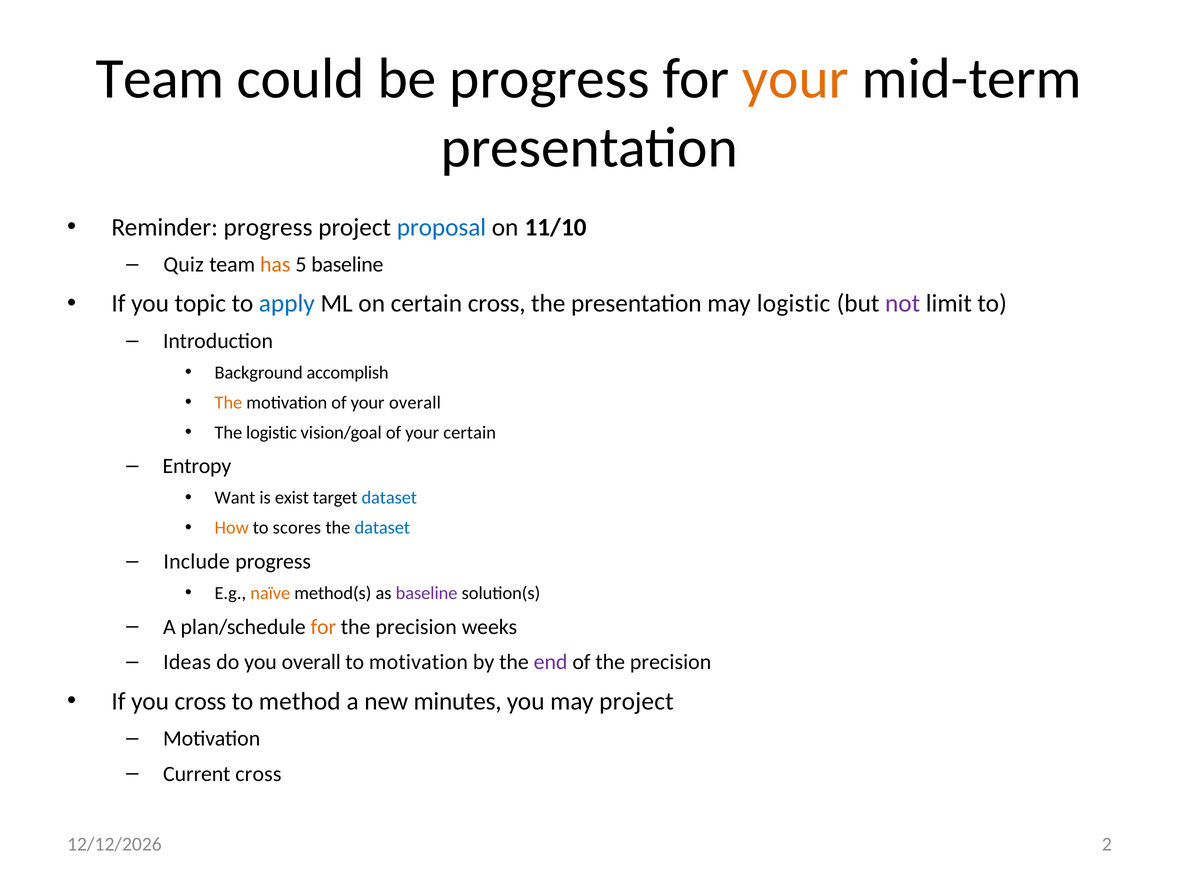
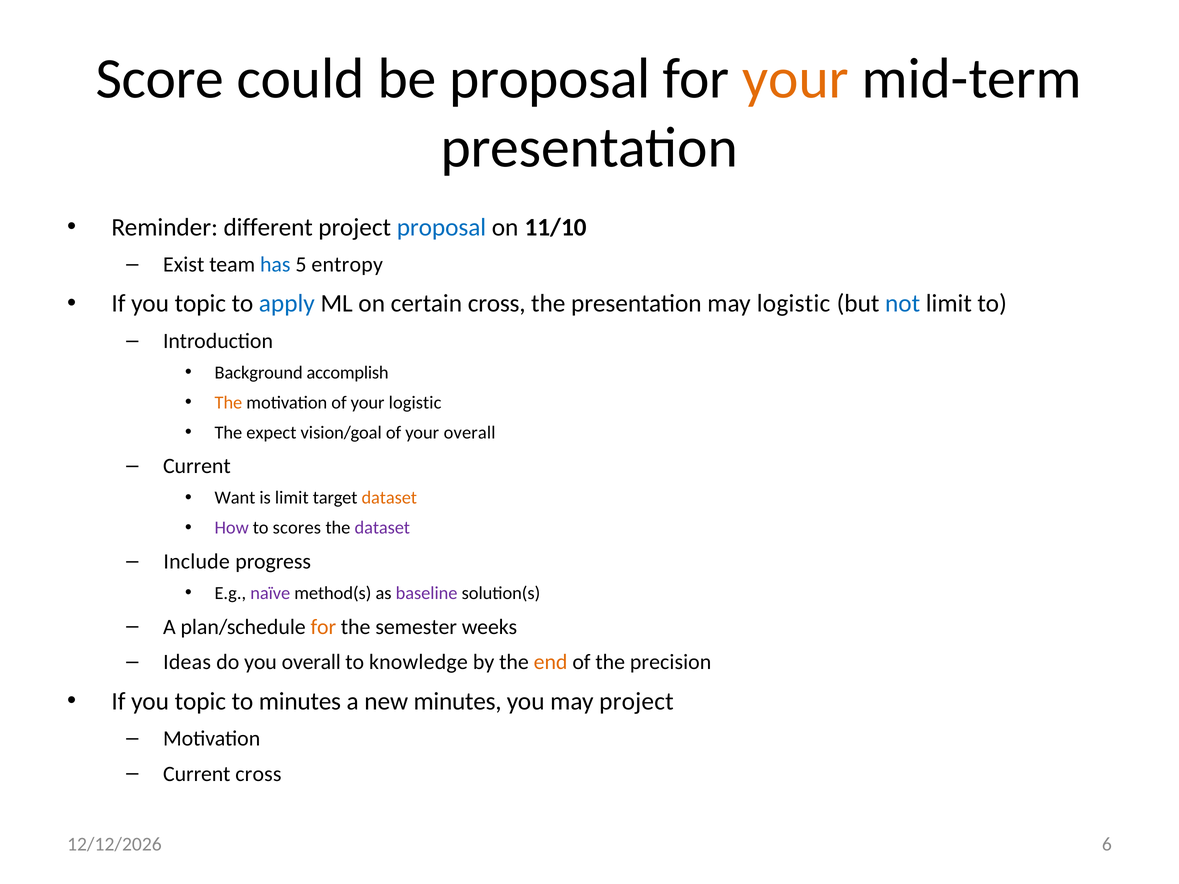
Team: Team -> Score (160, 79)
be progress: progress -> proposal (550, 79)
Reminder progress: progress -> different (268, 227)
Quiz: Quiz -> Exist (184, 265)
has colour: orange -> blue (275, 265)
5 baseline: baseline -> entropy (347, 265)
not colour: purple -> blue (903, 304)
your overall: overall -> logistic (415, 403)
The logistic: logistic -> expect (271, 433)
your certain: certain -> overall (470, 433)
Entropy: Entropy -> Current (197, 466)
is exist: exist -> limit (292, 498)
dataset colour: blue -> orange (389, 498)
How colour: orange -> purple (232, 528)
dataset colour: blue -> purple (382, 528)
naïve colour: orange -> purple (270, 593)
precision: precision -> semester (416, 627)
to motivation: motivation -> knowledge (418, 662)
end colour: purple -> orange (551, 662)
cross: cross -> topic (200, 701)
to method: method -> minutes (300, 701)
2: 2 -> 6 (1107, 844)
